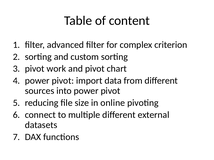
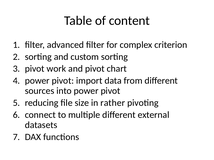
online: online -> rather (113, 103)
